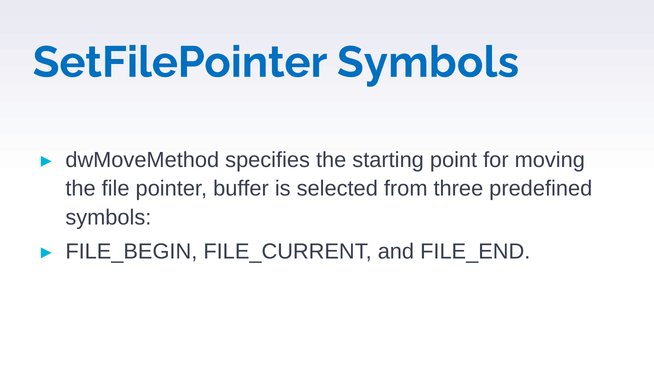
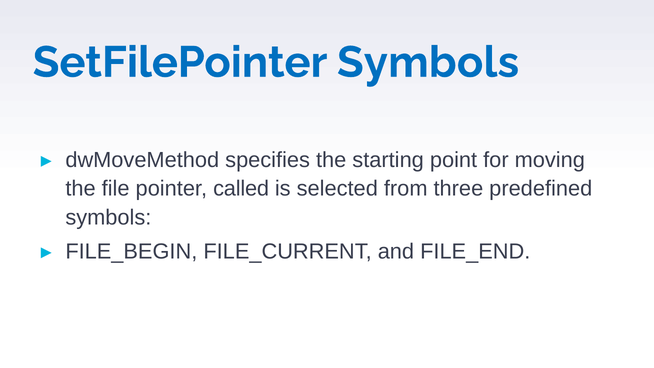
buffer: buffer -> called (241, 189)
